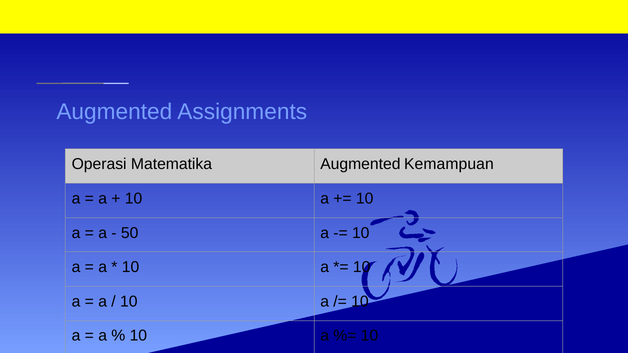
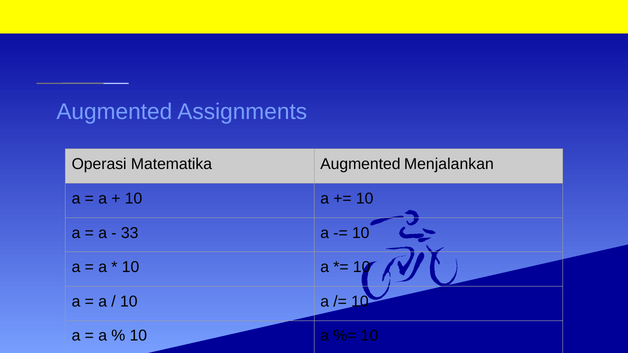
Kemampuan: Kemampuan -> Menjalankan (449, 164)
50: 50 -> 33 (130, 233)
